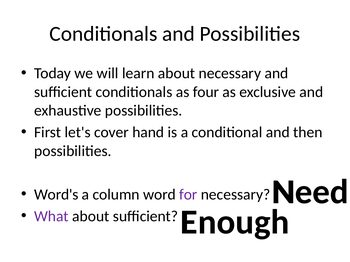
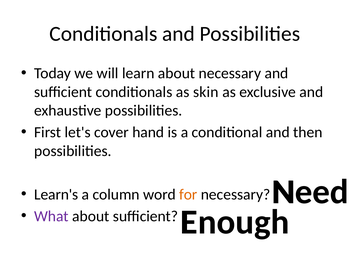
four: four -> skin (206, 92)
Word's: Word's -> Learn's (56, 195)
for colour: purple -> orange (188, 195)
